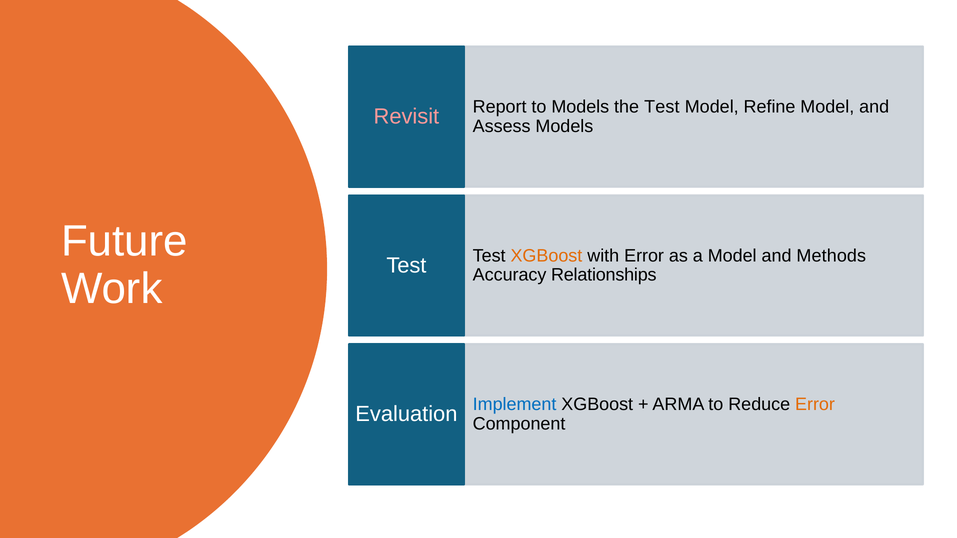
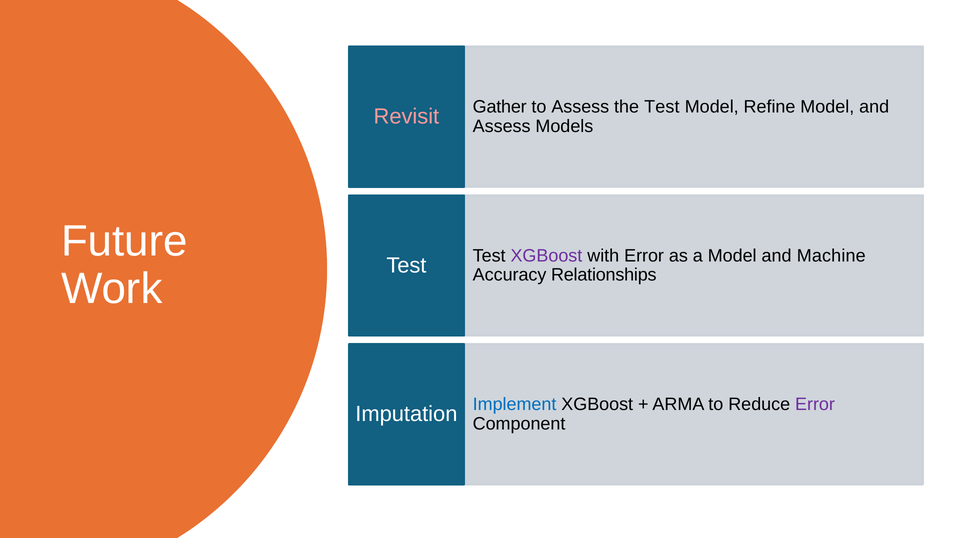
Report: Report -> Gather (500, 107)
to Models: Models -> Assess (580, 107)
XGBoost colour: orange -> purple (546, 256)
Methods: Methods -> Machine (831, 256)
Error colour: orange -> purple (815, 405)
Evaluation: Evaluation -> Imputation (406, 414)
